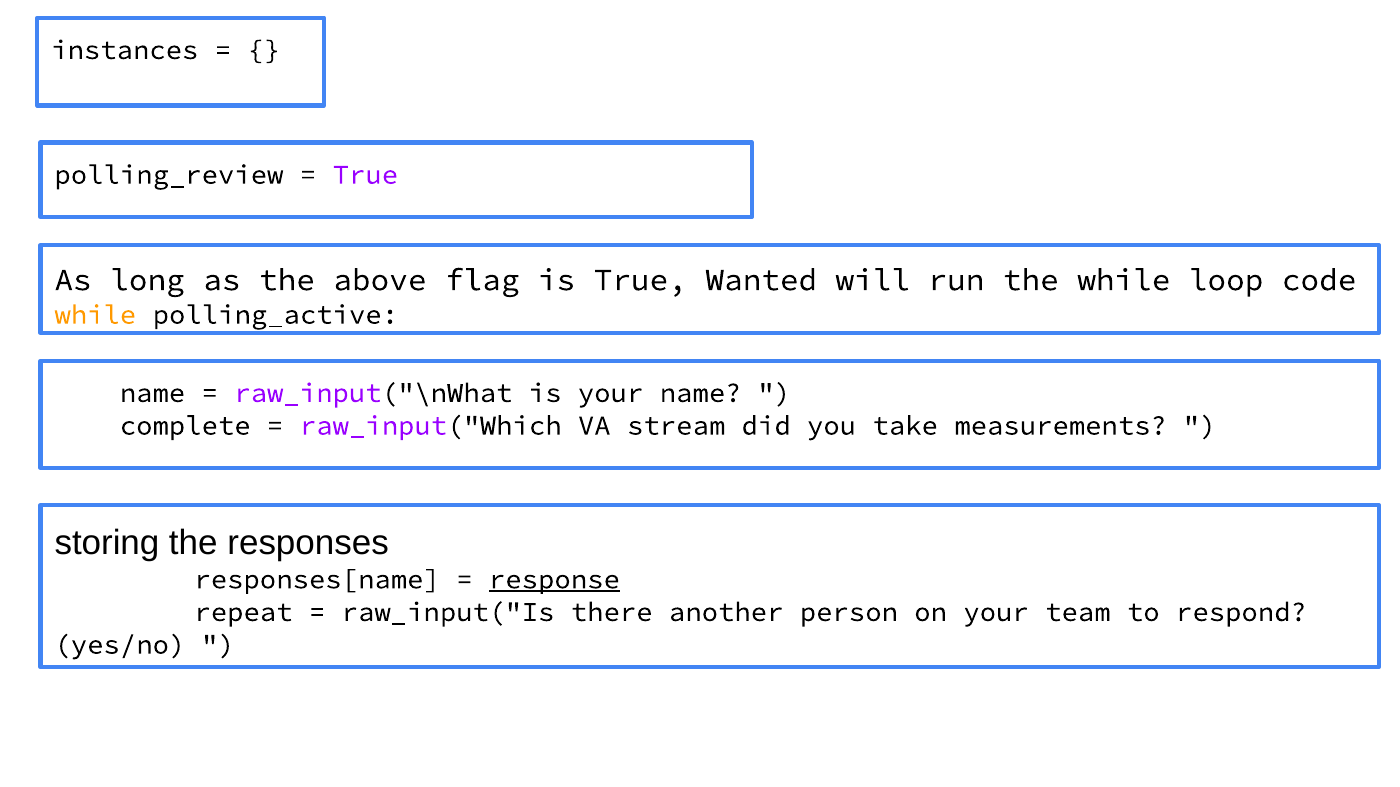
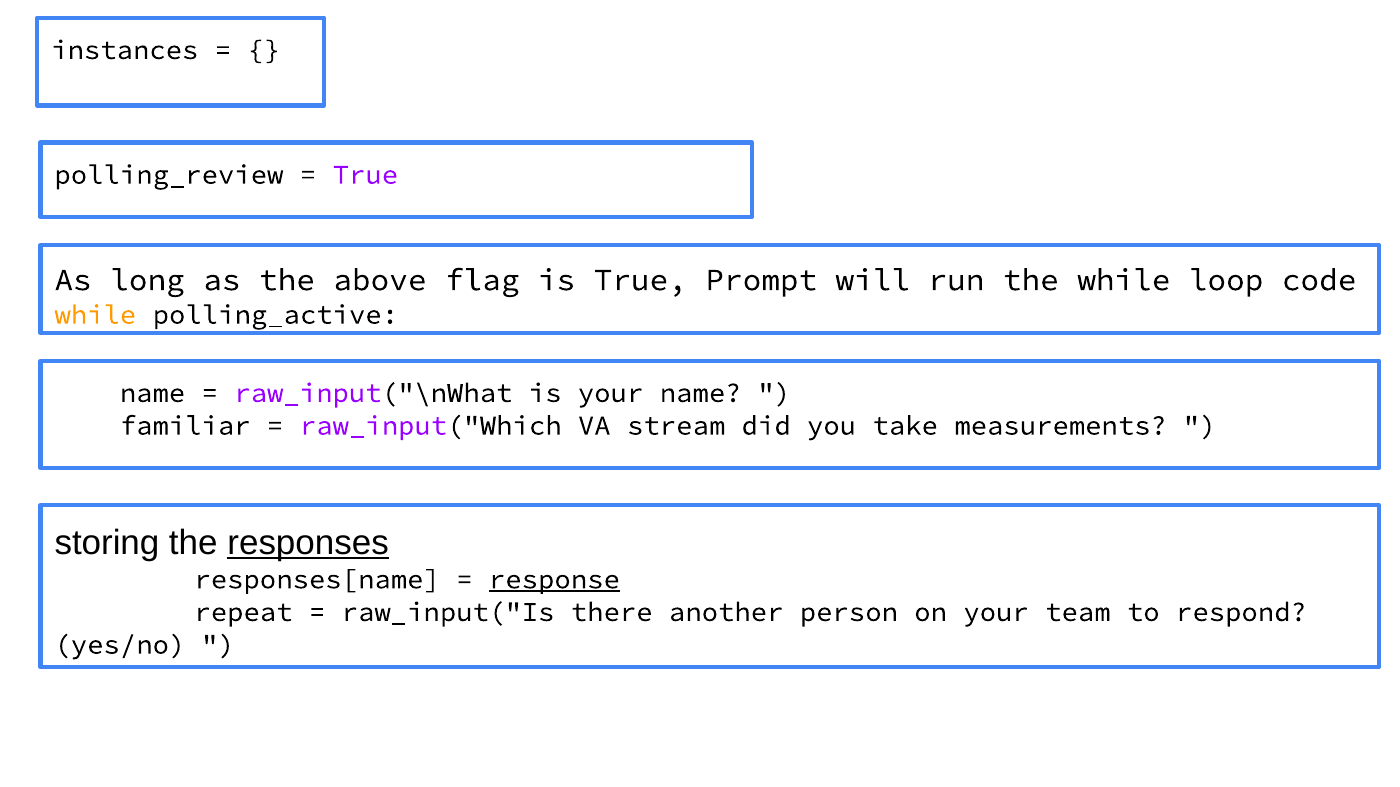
Wanted: Wanted -> Prompt (761, 280)
complete: complete -> familiar (185, 426)
responses underline: none -> present (308, 543)
